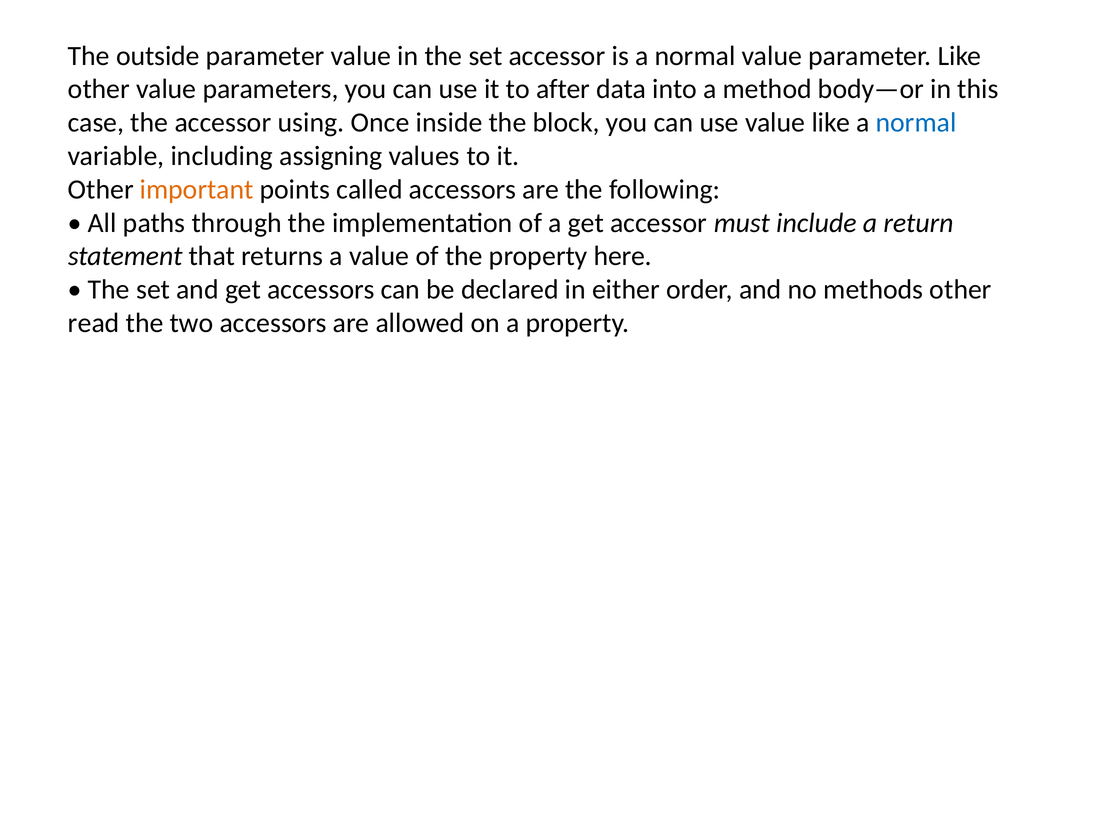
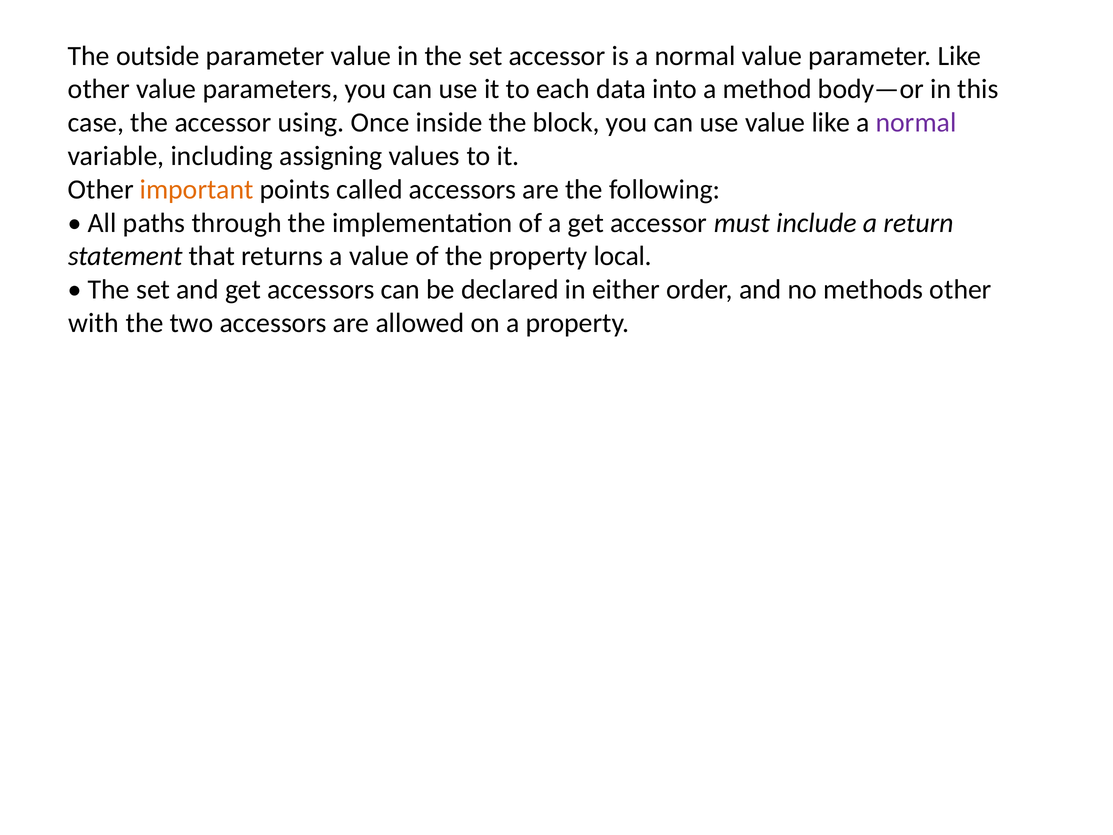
after: after -> each (563, 89)
normal colour: blue -> purple (916, 123)
here: here -> local (623, 256)
read: read -> with (94, 323)
